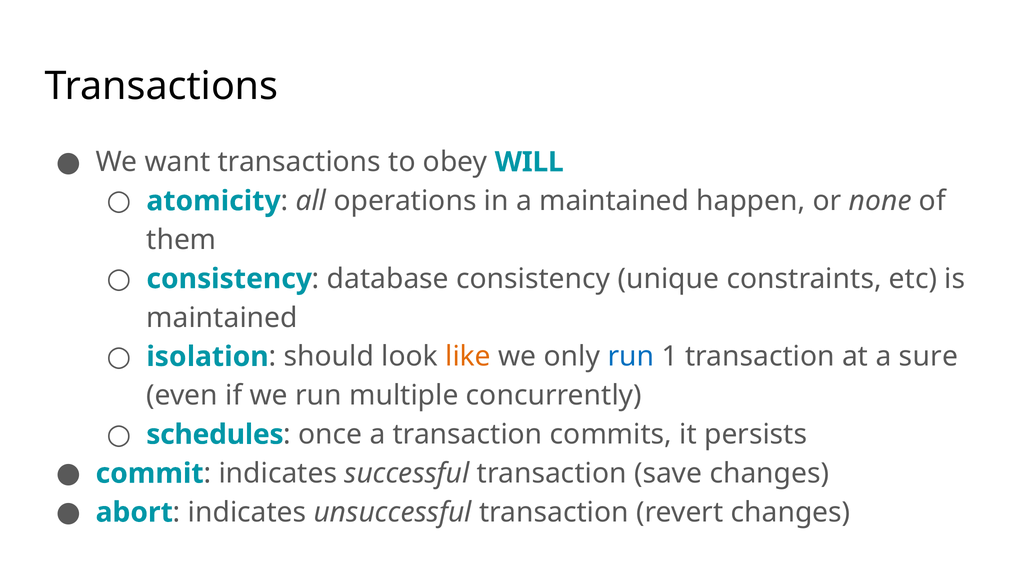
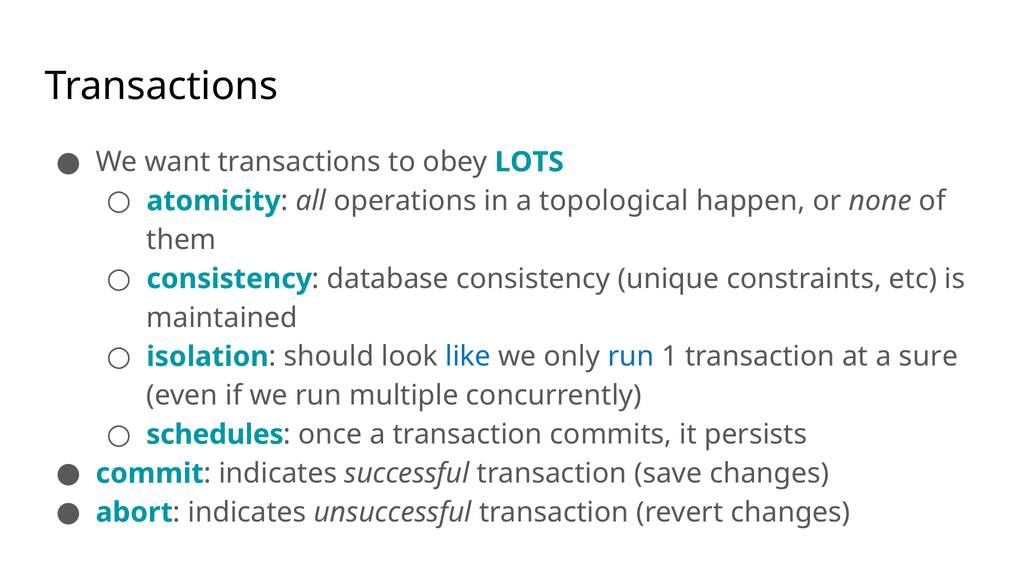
WILL: WILL -> LOTS (529, 162)
a maintained: maintained -> topological (614, 201)
like colour: orange -> blue (468, 357)
